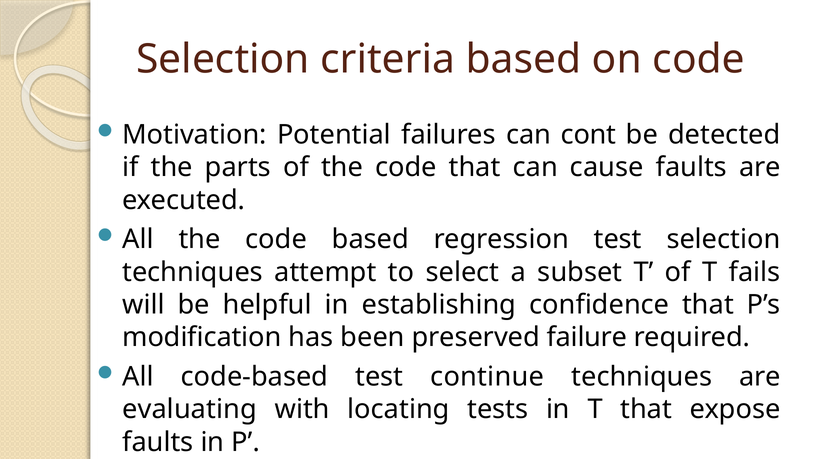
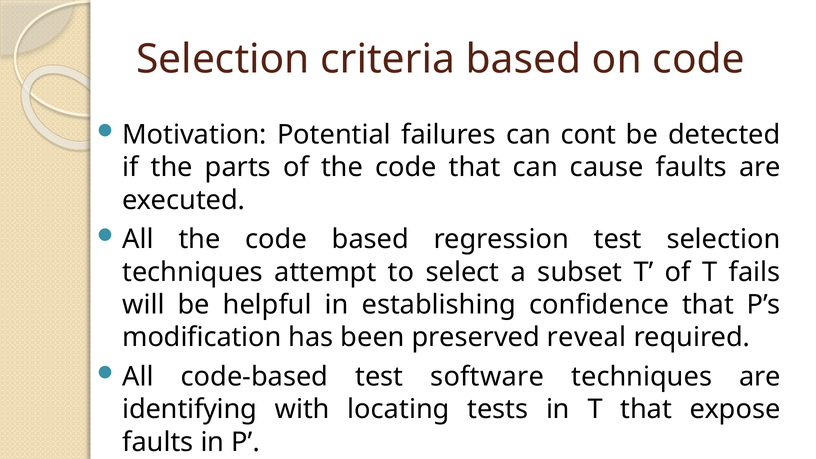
failure: failure -> reveal (587, 337)
continue: continue -> software (487, 377)
evaluating: evaluating -> identifying (190, 410)
